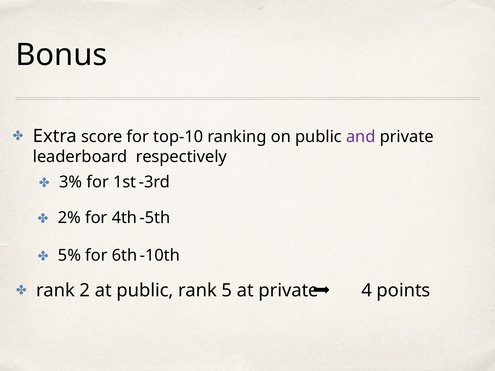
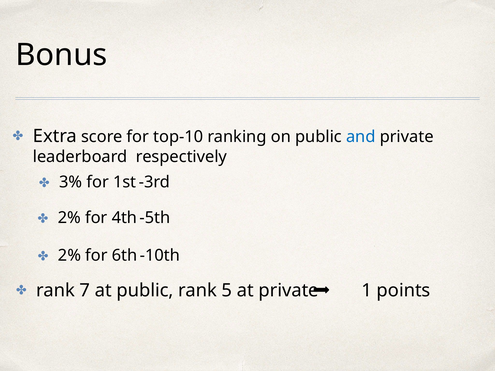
and colour: purple -> blue (361, 137)
5%: 5% -> 2% (69, 255)
2: 2 -> 7 (85, 291)
4: 4 -> 1 (367, 291)
